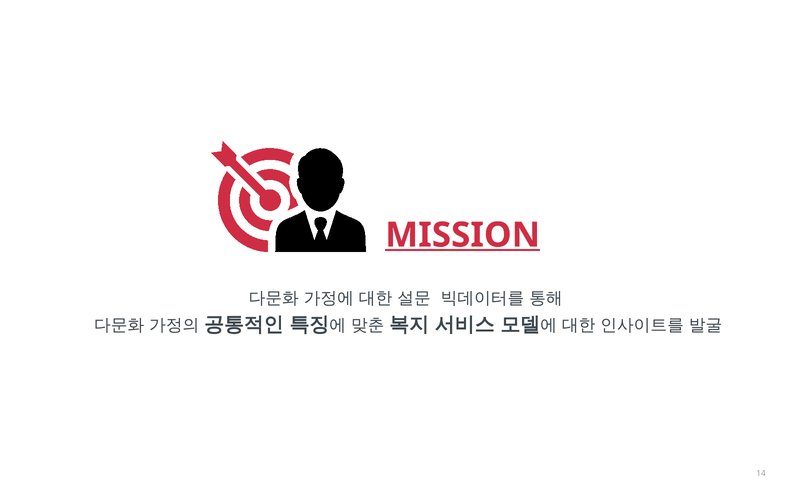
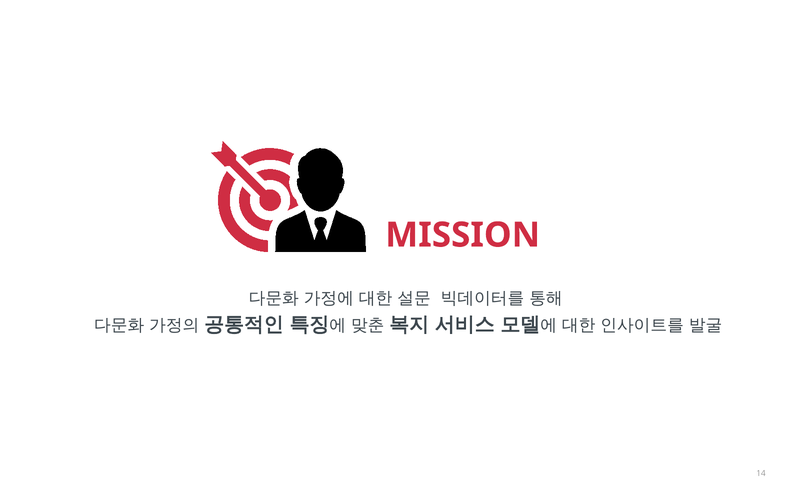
MISSION underline: present -> none (463, 235)
